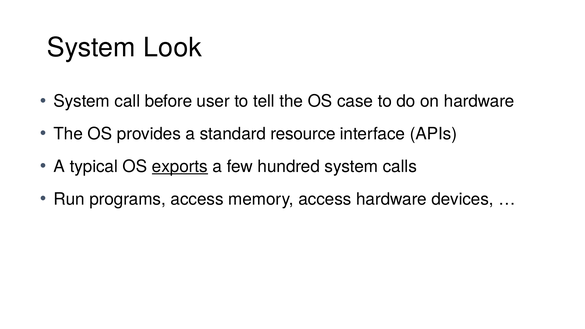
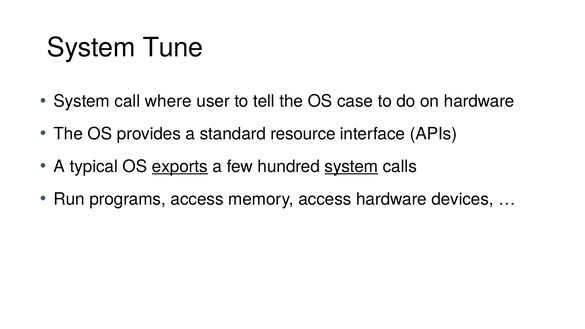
Look: Look -> Tune (173, 48)
before: before -> where (168, 101)
system underline: none -> present (351, 167)
